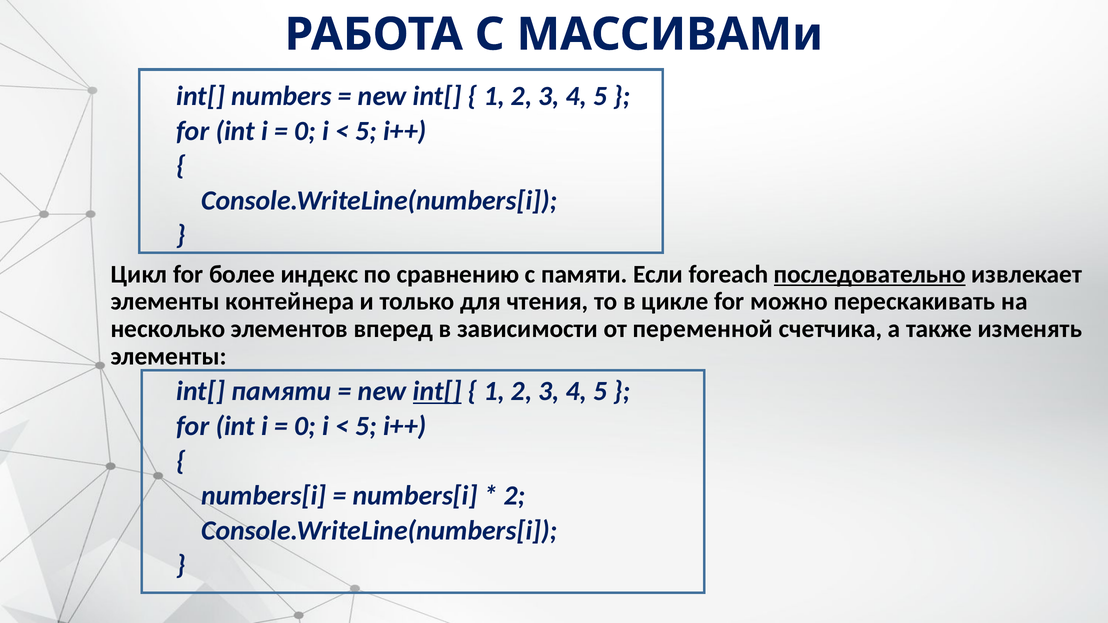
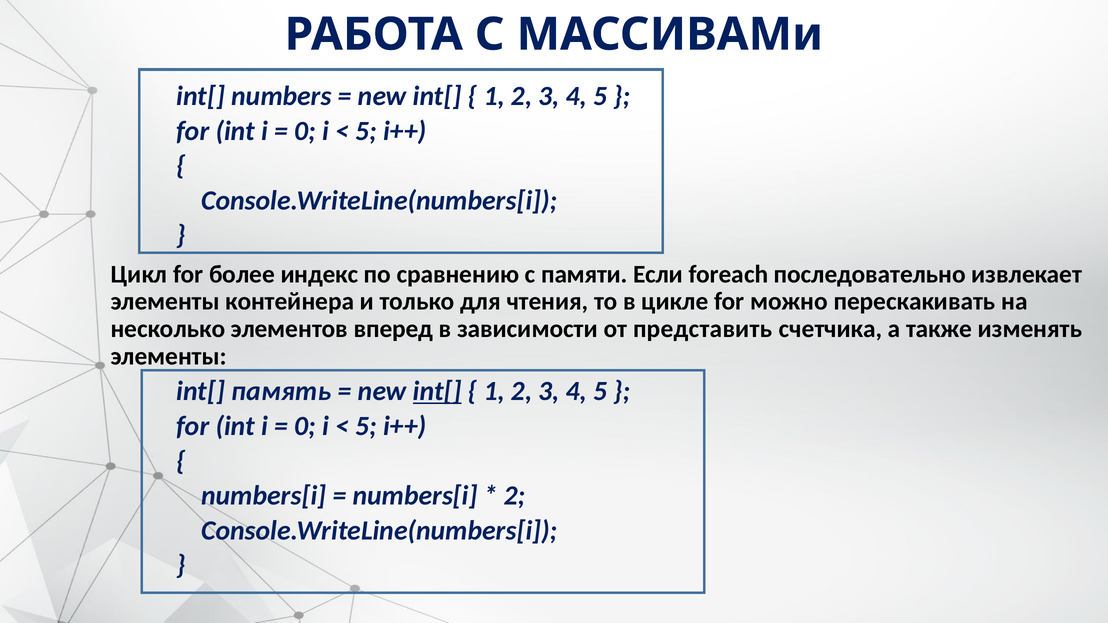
последовательно underline: present -> none (870, 274)
переменной: переменной -> представить (703, 329)
int[ памяти: памяти -> память (281, 391)
